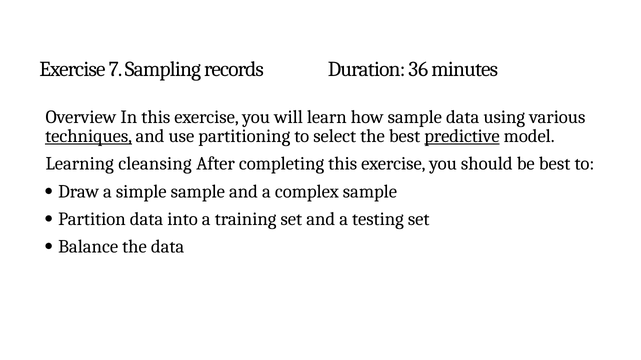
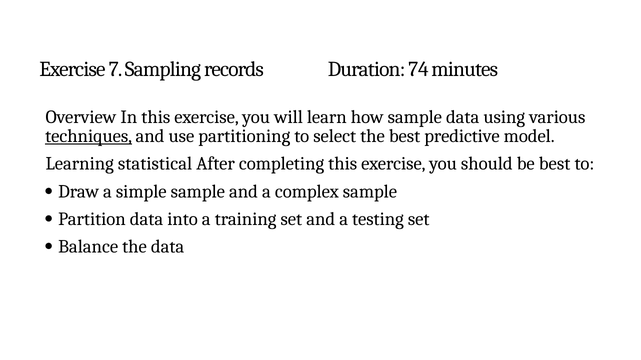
36: 36 -> 74 (418, 69)
predictive underline: present -> none (462, 136)
cleansing: cleansing -> statistical (155, 164)
